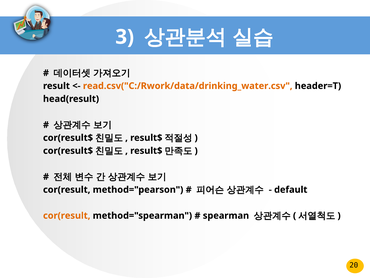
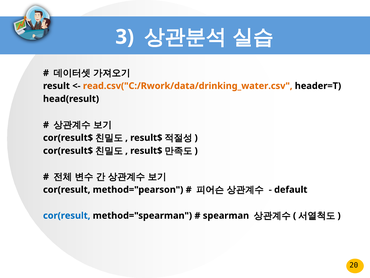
cor(result colour: orange -> blue (67, 215)
